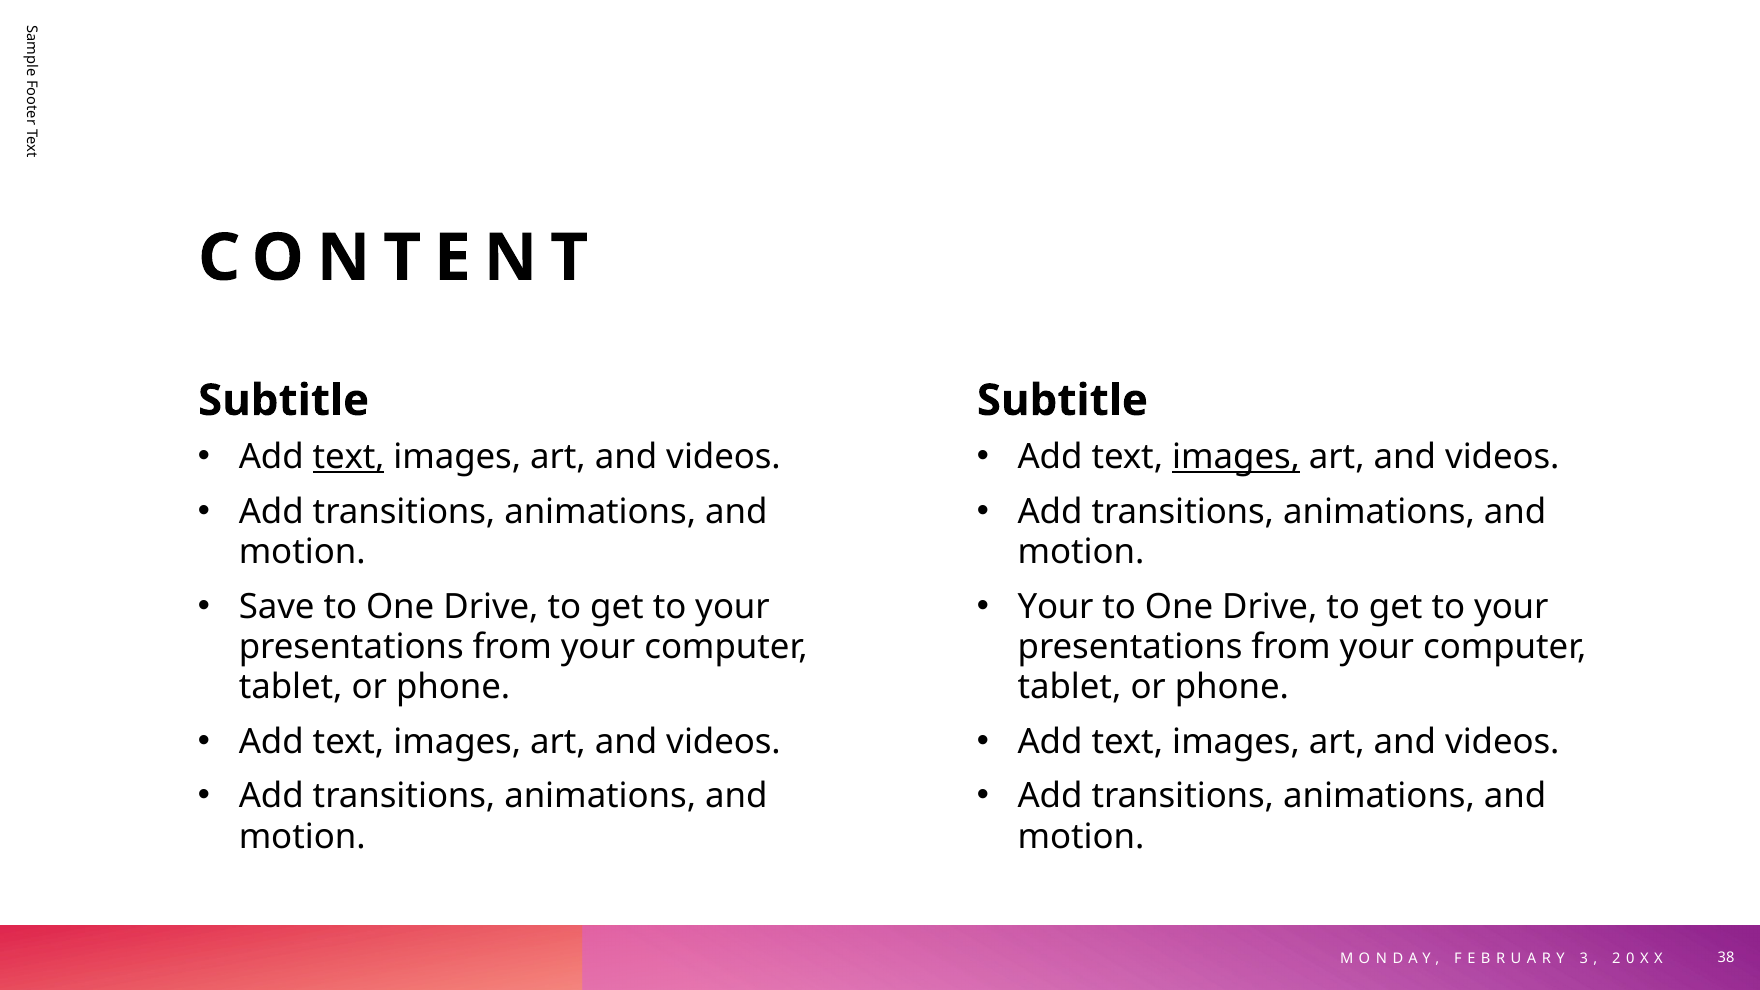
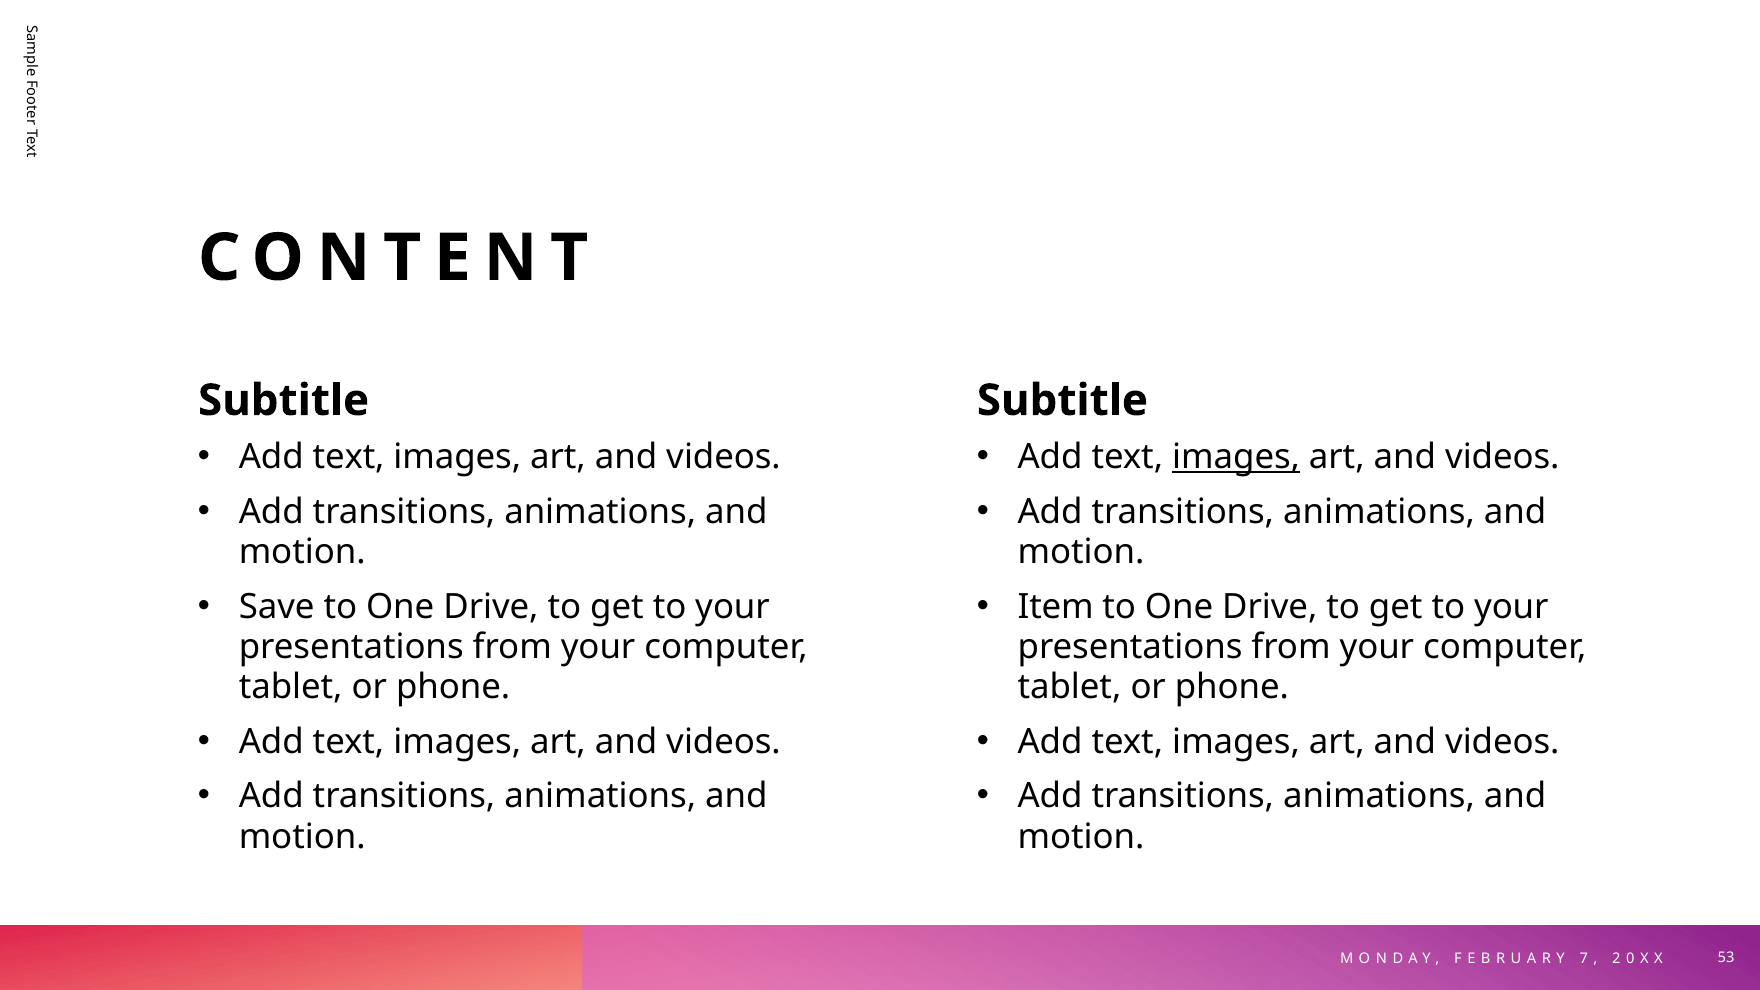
text underline: present -> none (349, 457)
Your: Your -> Item (1056, 607)
3: 3 -> 7 (1584, 959)
38: 38 -> 53 (1726, 957)
